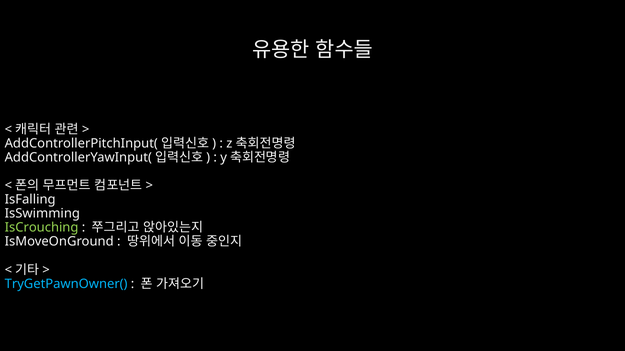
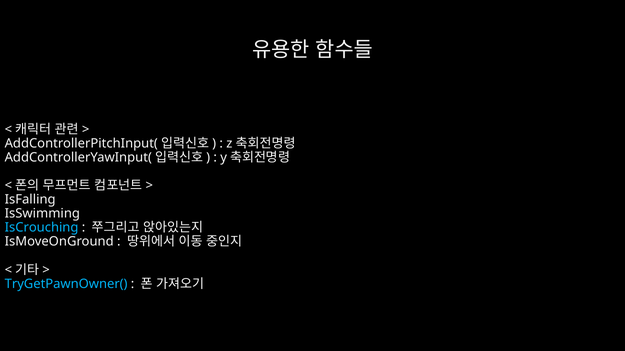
IsCrouching colour: light green -> light blue (42, 228)
